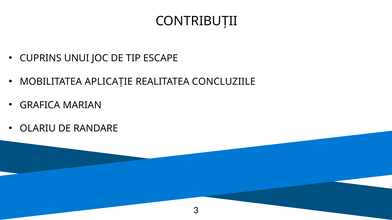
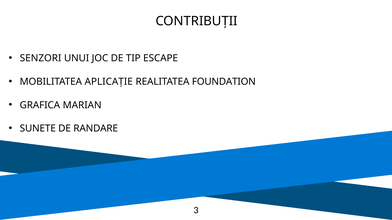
CUPRINS: CUPRINS -> SENZORI (41, 58)
CONCLUZIILE: CONCLUZIILE -> FOUNDATION (224, 82)
OLARIU: OLARIU -> SUNETE (38, 129)
